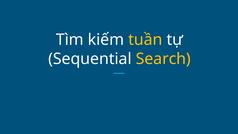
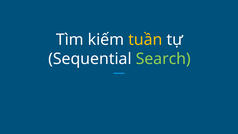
Search colour: yellow -> light green (163, 59)
